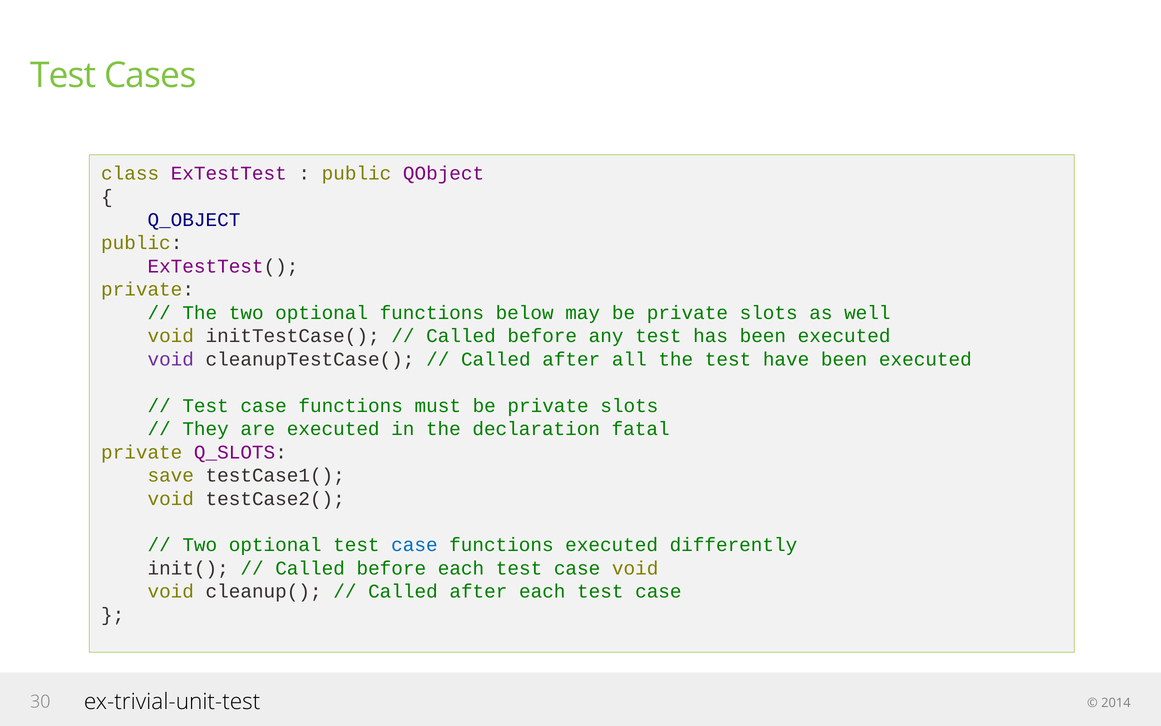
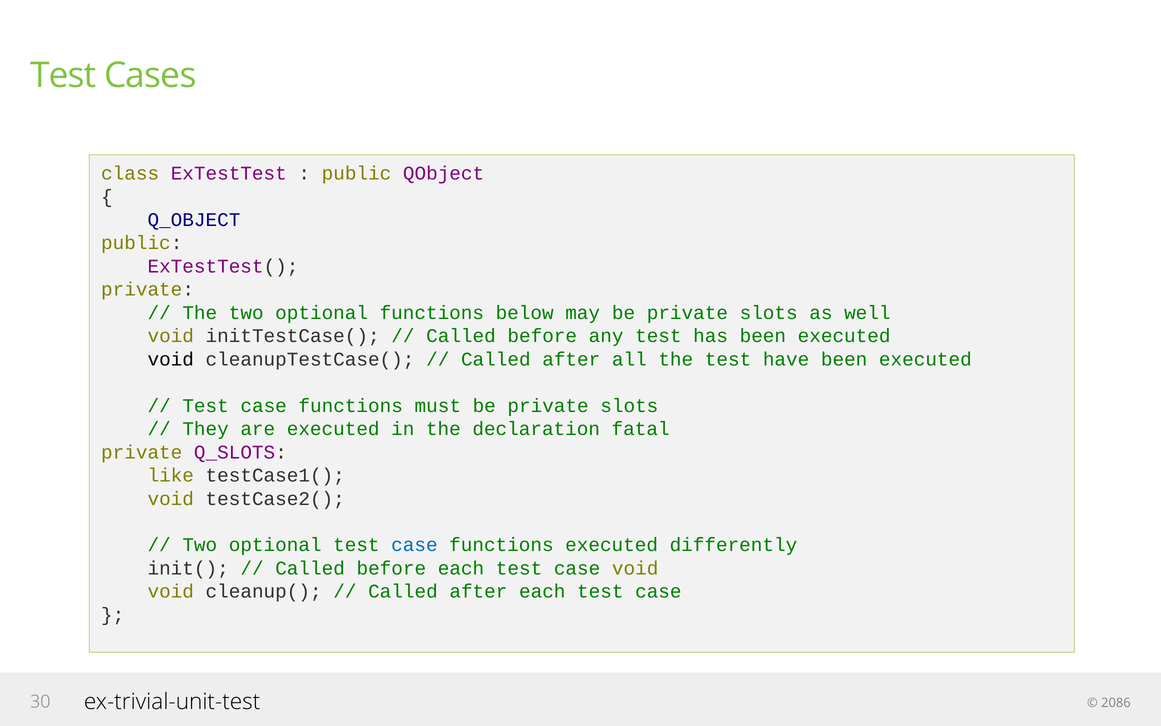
void colour: purple -> black (171, 359)
save: save -> like (171, 475)
2014: 2014 -> 2086 (1116, 702)
